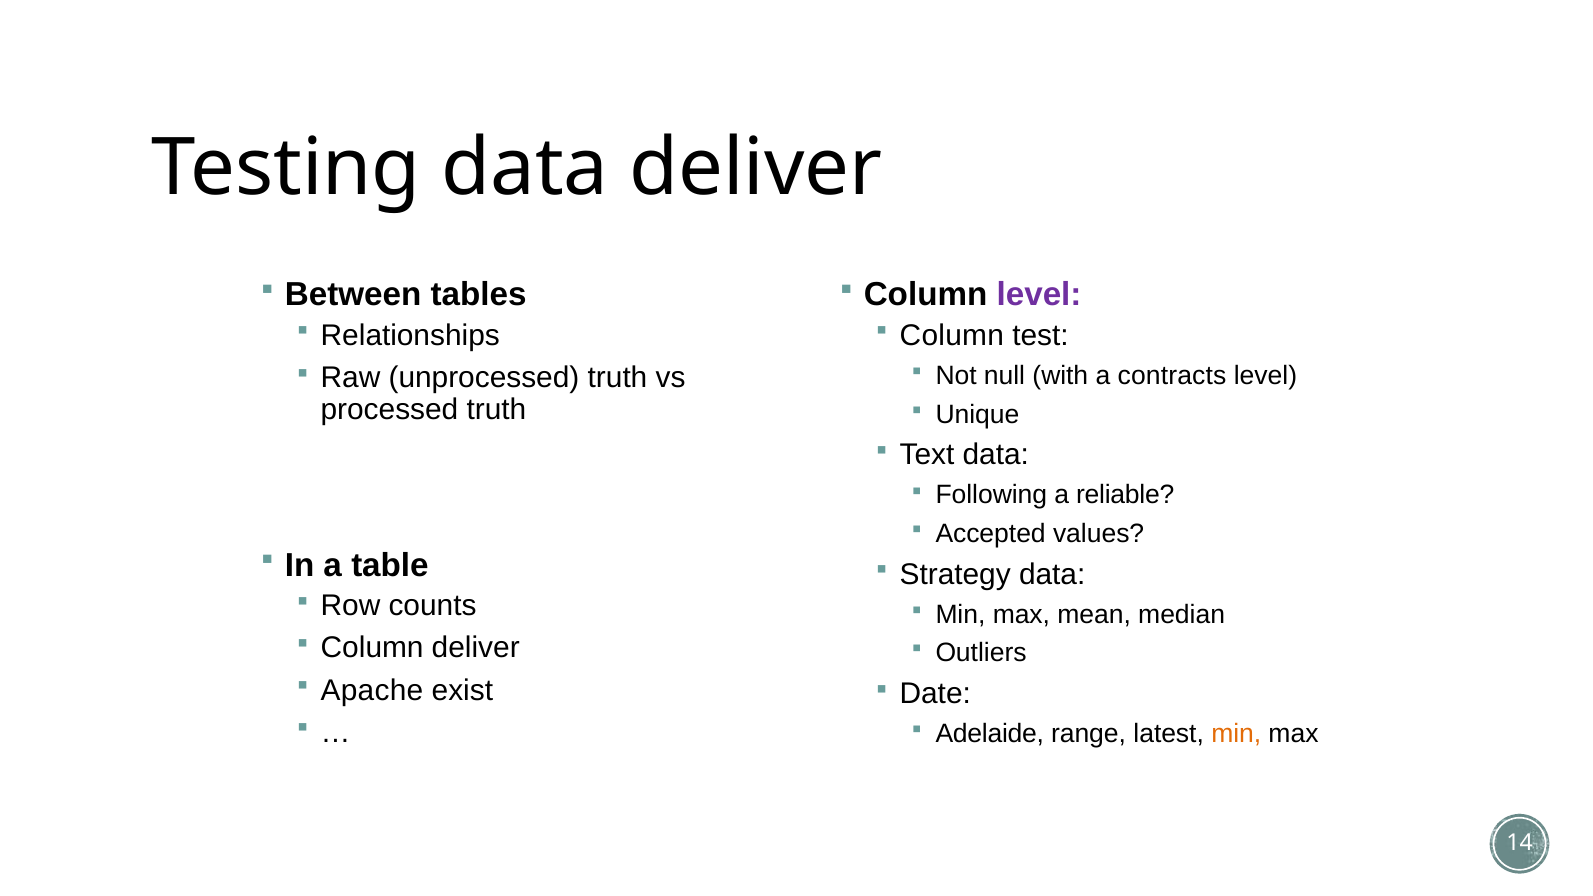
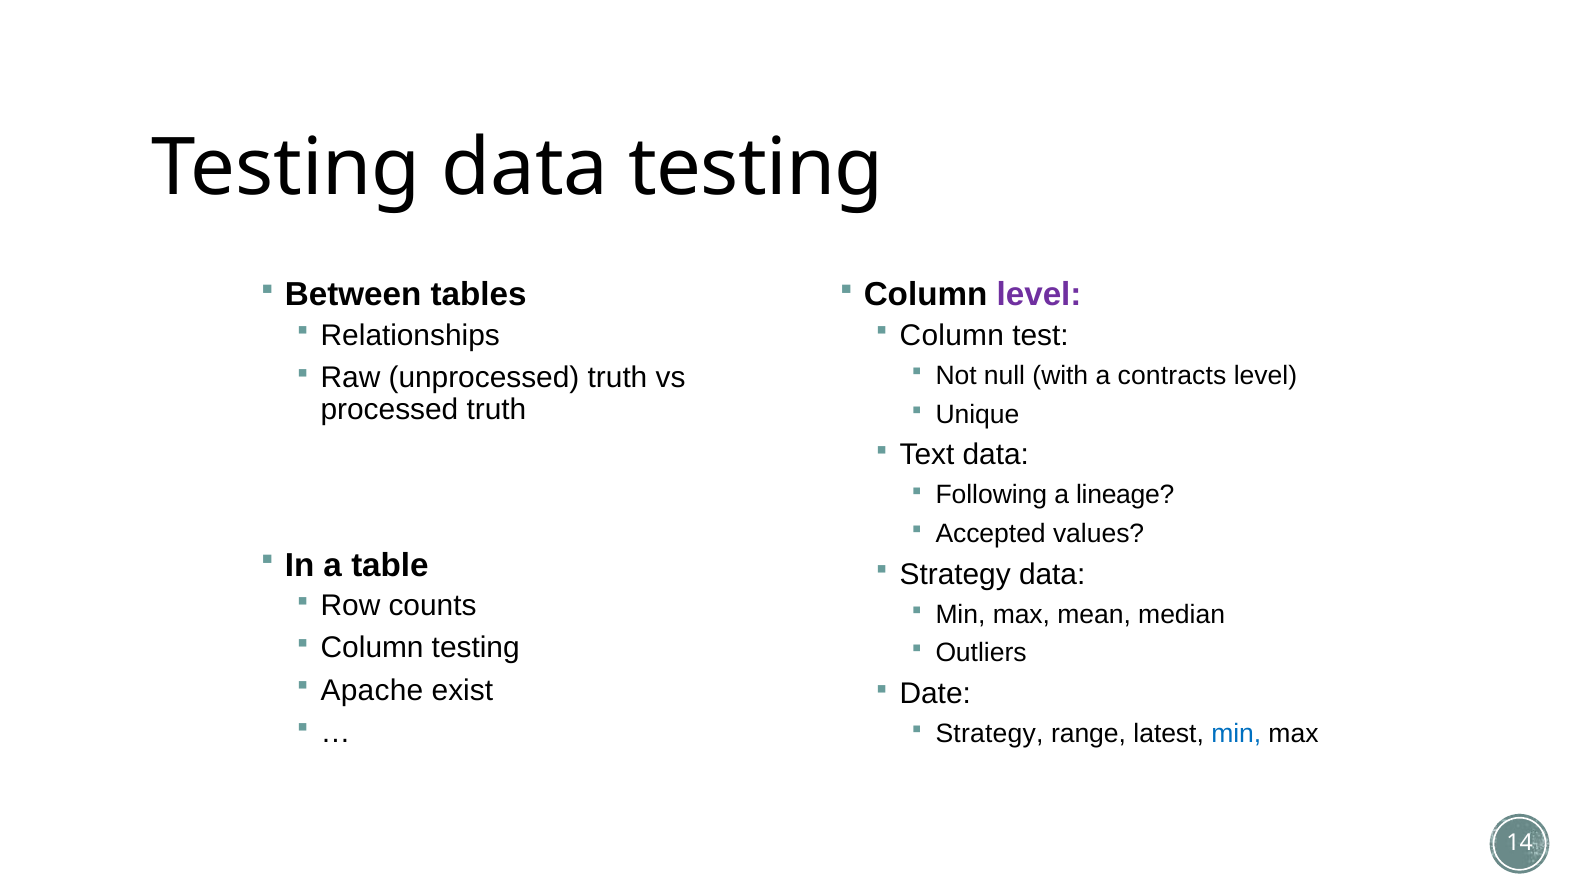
data deliver: deliver -> testing (756, 168)
reliable: reliable -> lineage (1125, 495)
Column deliver: deliver -> testing (476, 648)
Adelaide: Adelaide -> Strategy (989, 734)
min colour: orange -> blue (1236, 734)
